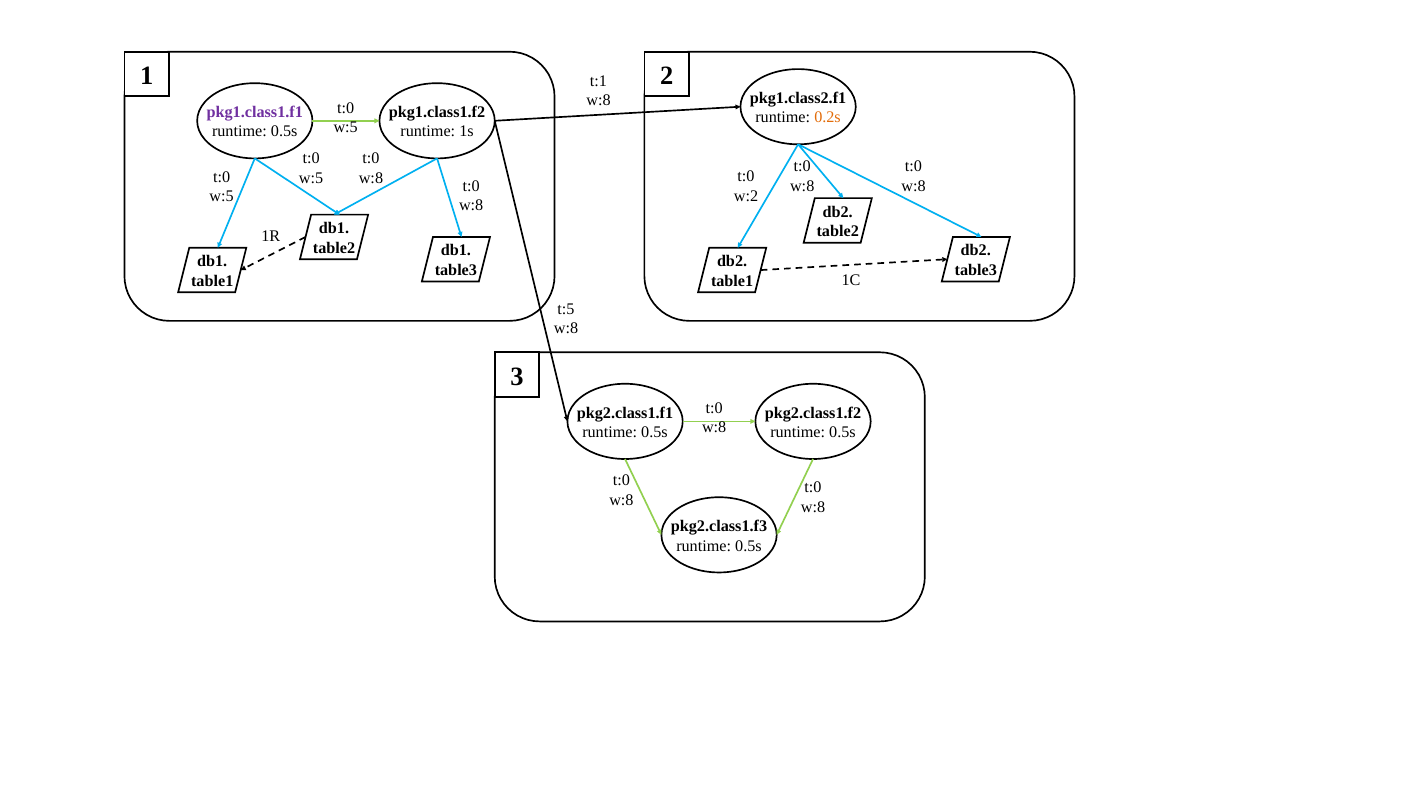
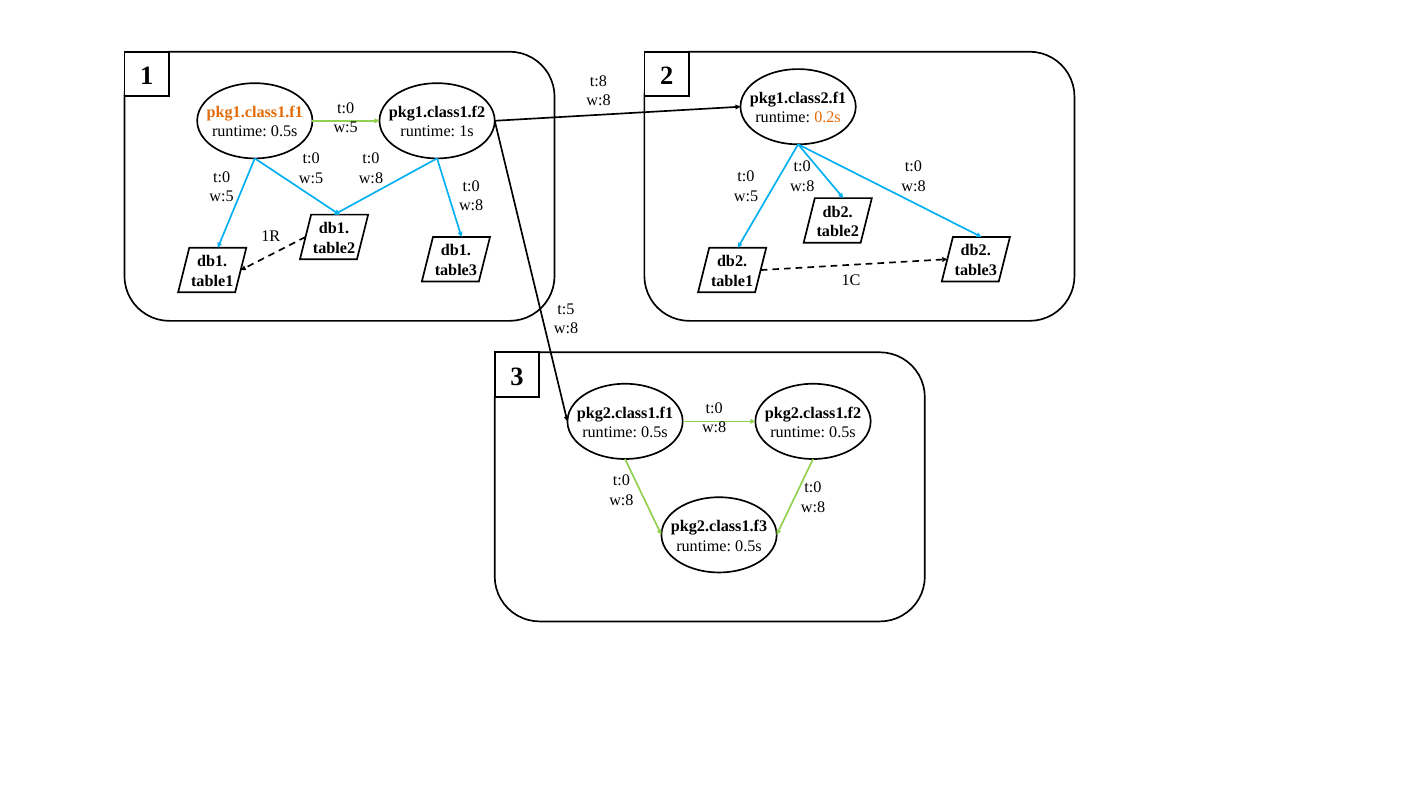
t:1: t:1 -> t:8 (598, 81)
pkg1.class1.f1 colour: purple -> orange (255, 112)
w:2: w:2 -> w:5 (746, 196)
